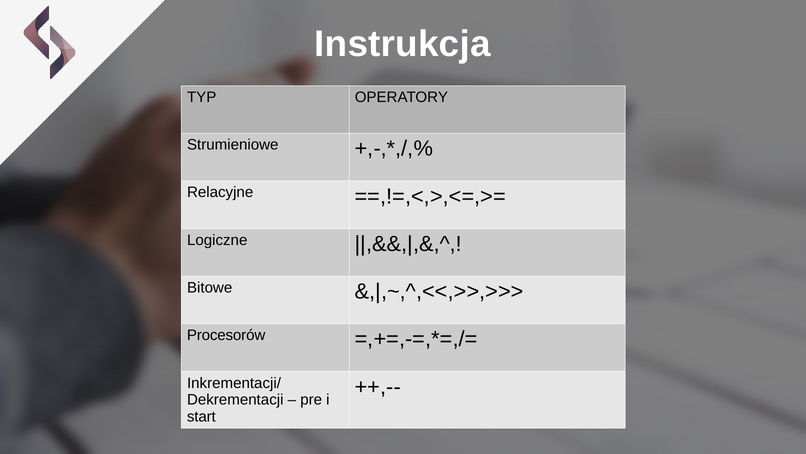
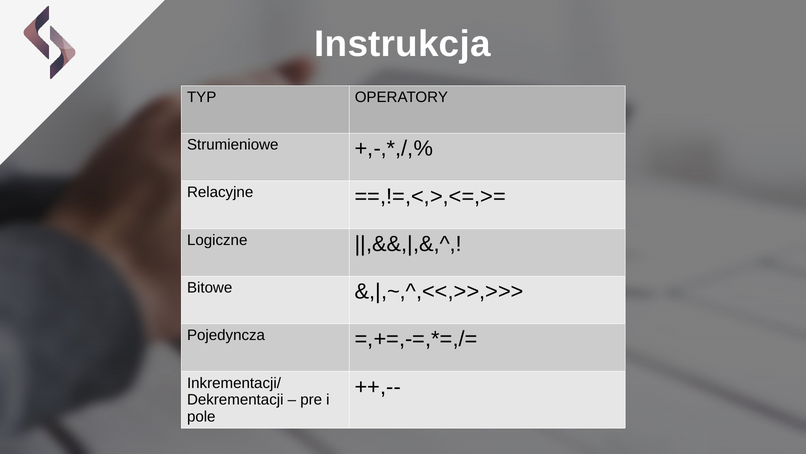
Procesorów: Procesorów -> Pojedyncza (226, 335)
start: start -> pole (201, 416)
